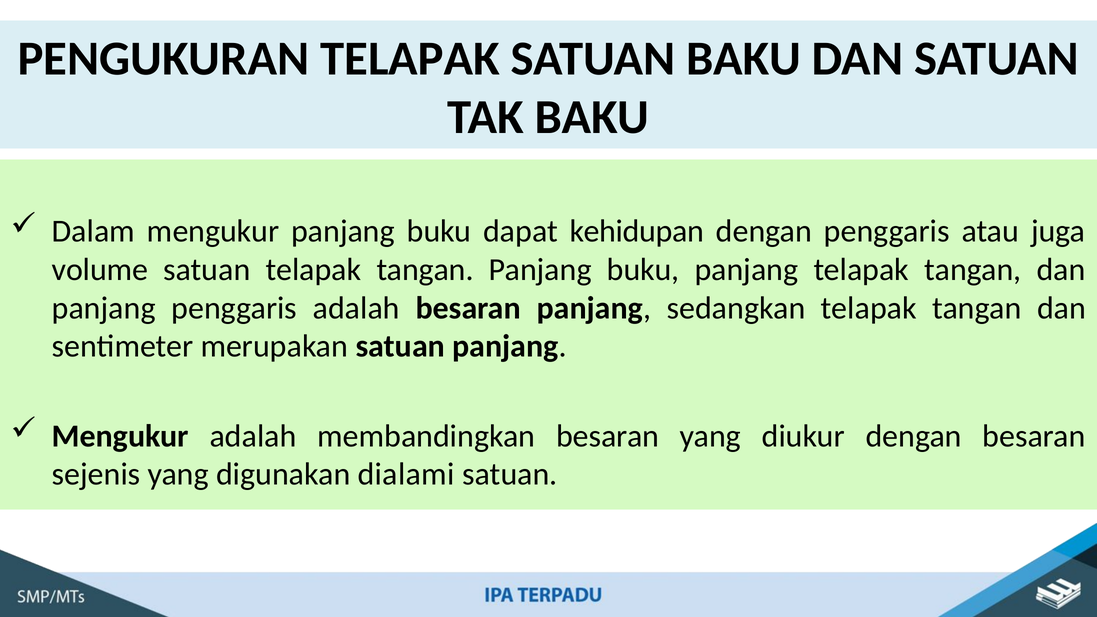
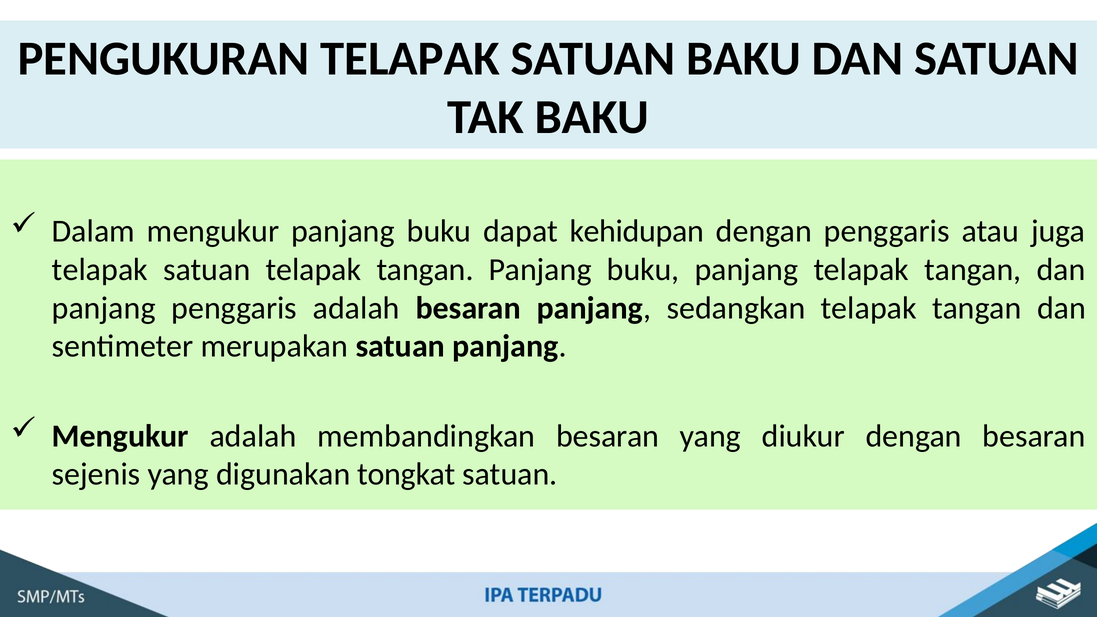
volume: volume -> telapak (100, 270)
dialami: dialami -> tongkat (406, 474)
